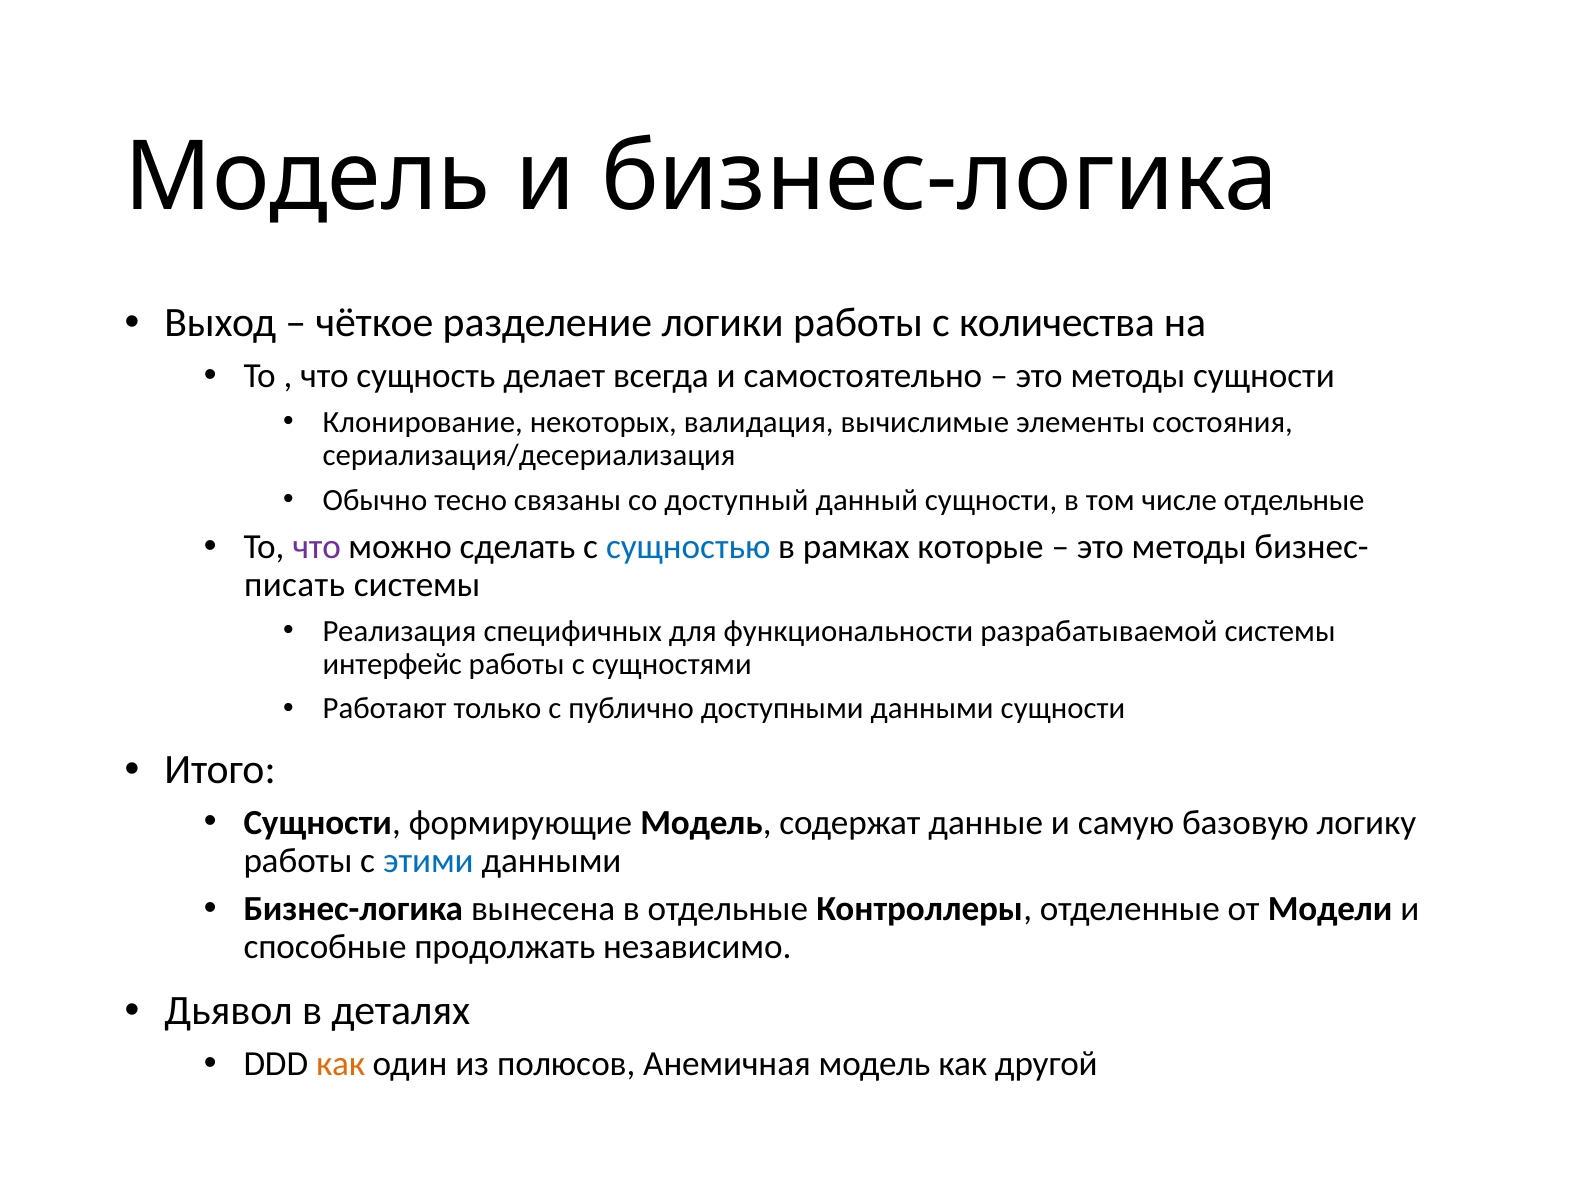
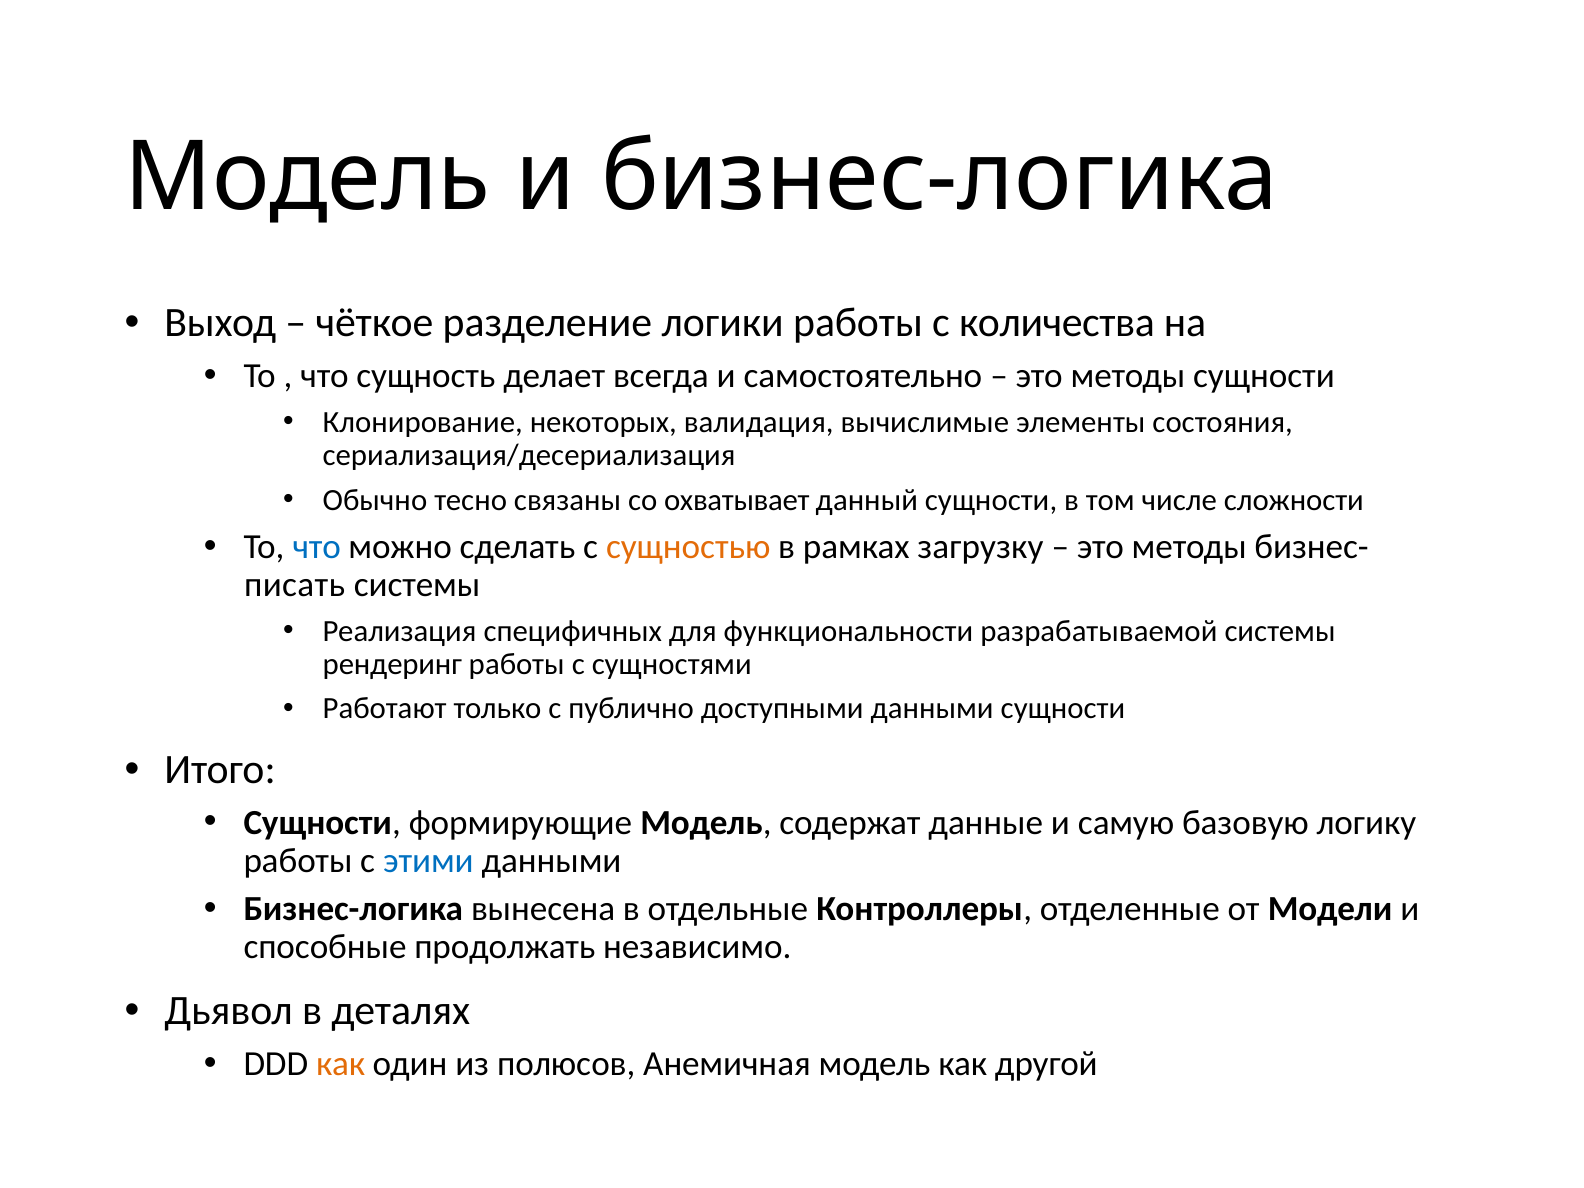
доступный: доступный -> охватывает (737, 500)
числе отдельные: отдельные -> сложности (1294, 500)
что colour: purple -> blue (317, 546)
сущностью colour: blue -> orange (688, 546)
которые: которые -> загрузку (980, 546)
интерфейс: интерфейс -> рендеринг (392, 664)
